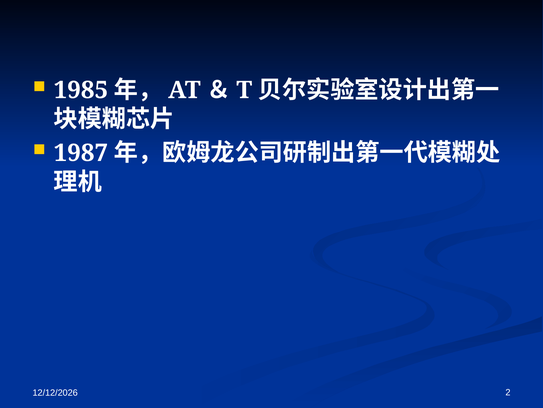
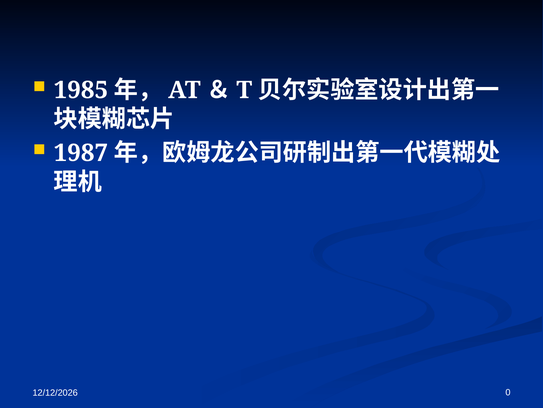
2: 2 -> 0 (508, 392)
